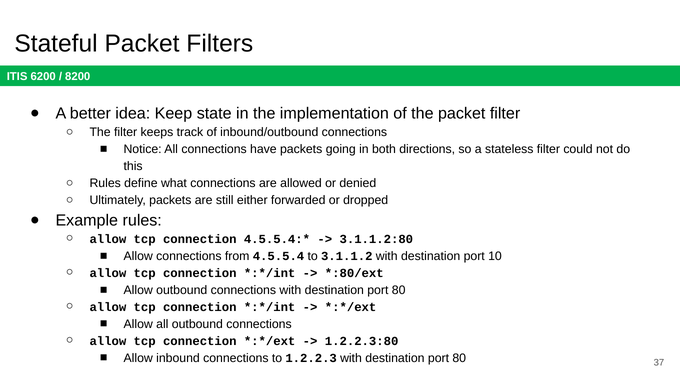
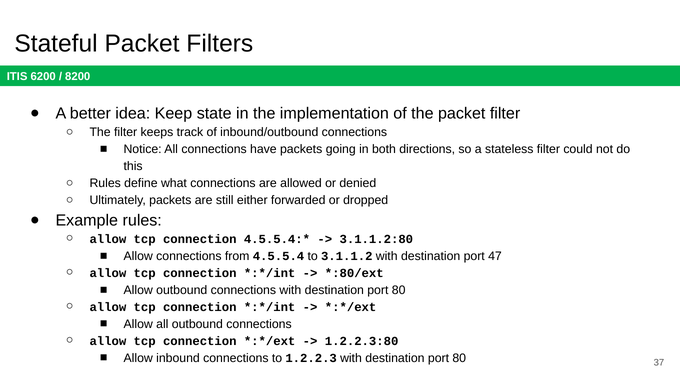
10: 10 -> 47 (495, 256)
